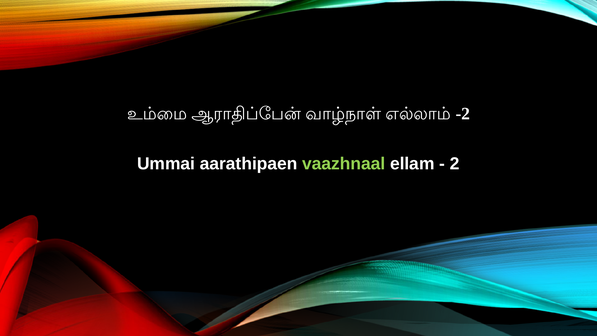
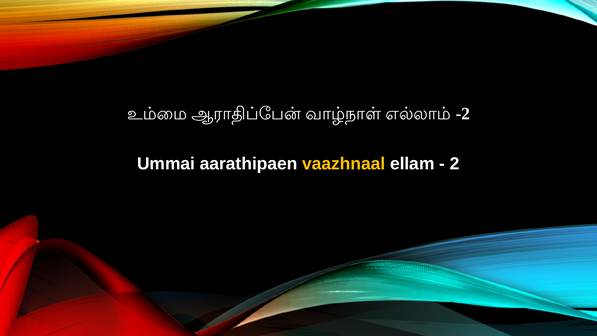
vaazhnaal colour: light green -> yellow (344, 163)
